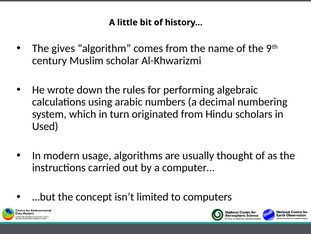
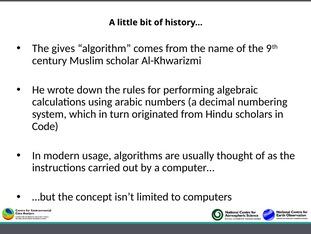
Used: Used -> Code (45, 126)
